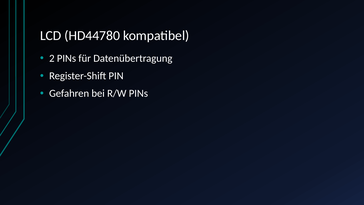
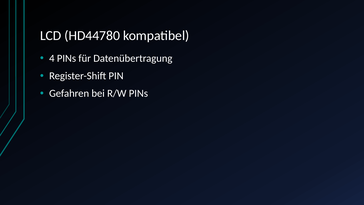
2: 2 -> 4 (52, 58)
